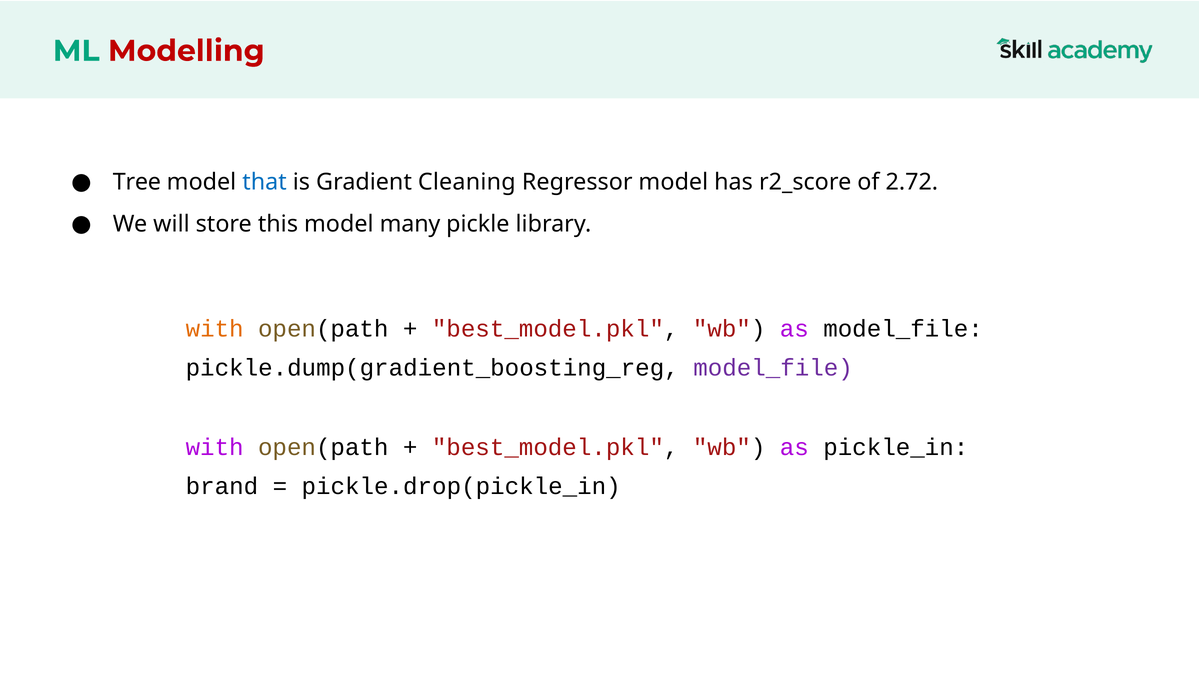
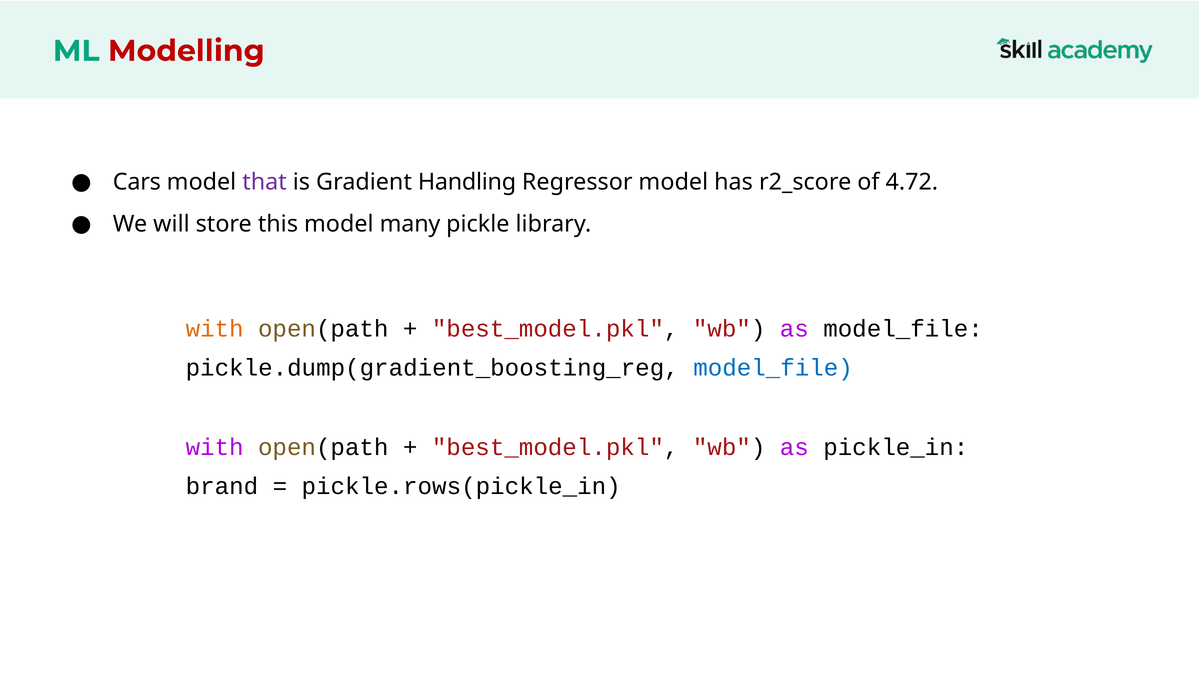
Tree: Tree -> Cars (137, 182)
that colour: blue -> purple (265, 182)
Cleaning: Cleaning -> Handling (467, 182)
2.72: 2.72 -> 4.72 (912, 182)
model_file colour: purple -> blue (773, 368)
pickle.drop(pickle_in: pickle.drop(pickle_in -> pickle.rows(pickle_in (461, 487)
